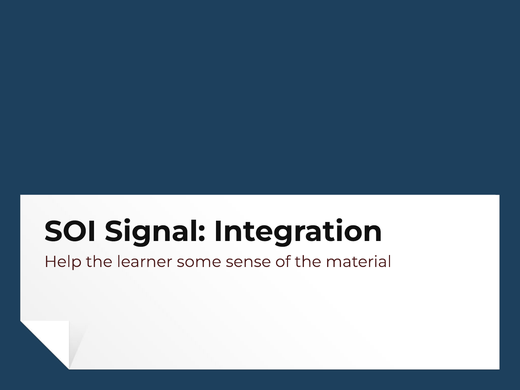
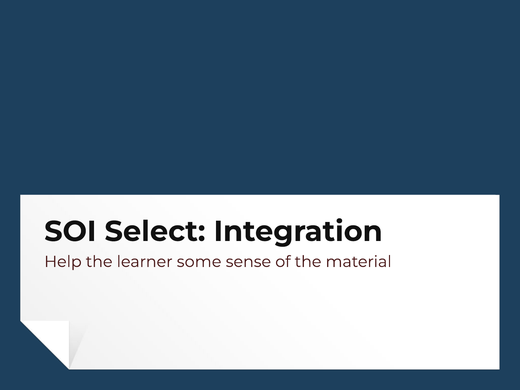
Signal: Signal -> Select (155, 231)
